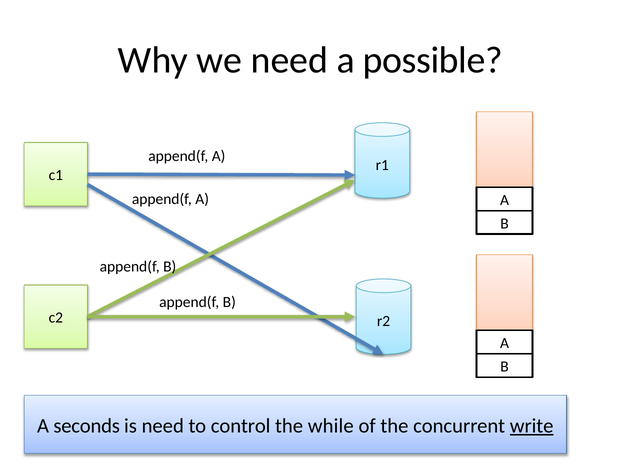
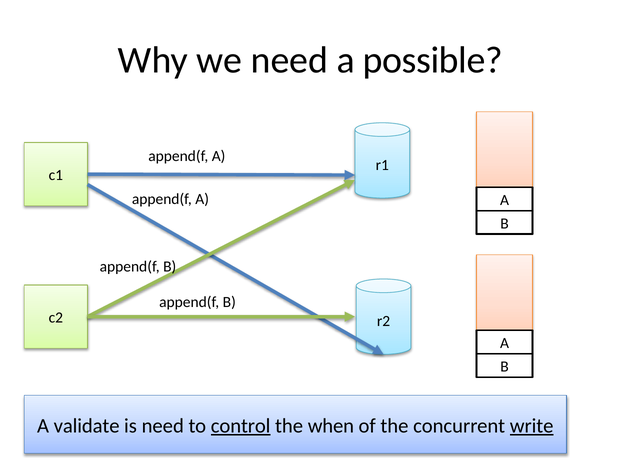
seconds: seconds -> validate (87, 426)
control underline: none -> present (241, 426)
while: while -> when (331, 426)
